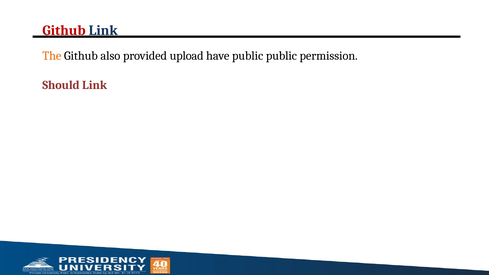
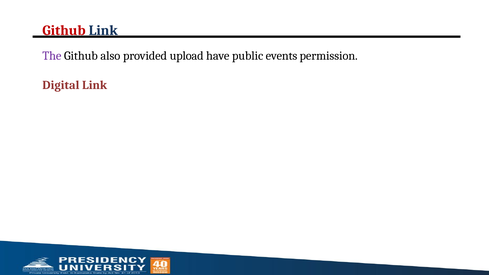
The colour: orange -> purple (52, 56)
public public: public -> events (281, 56)
Should: Should -> Digital (61, 85)
